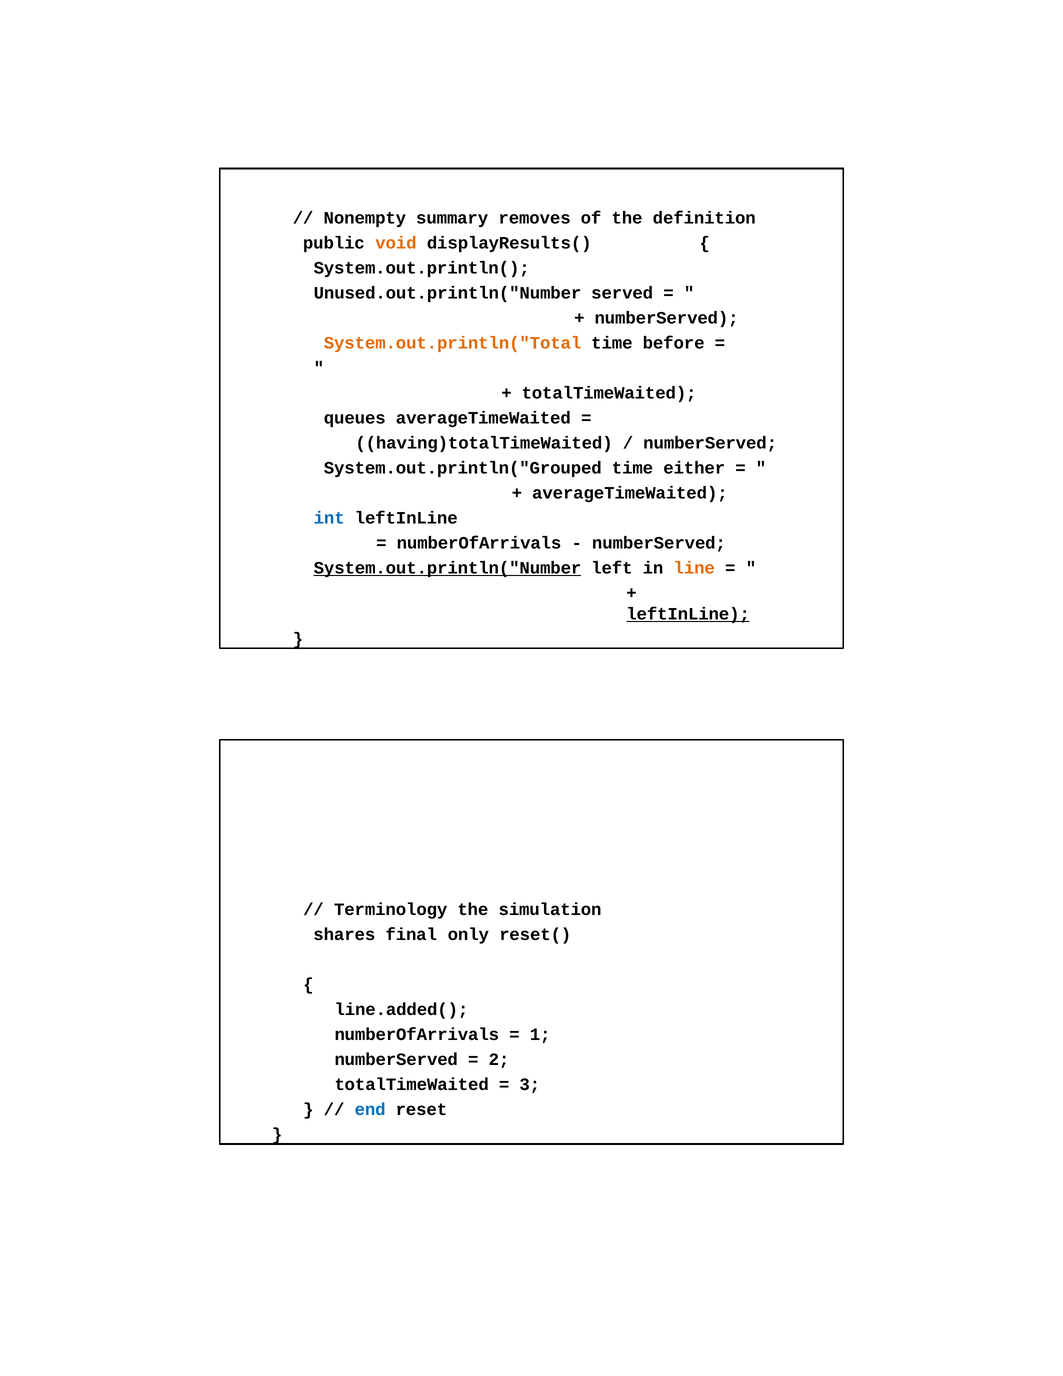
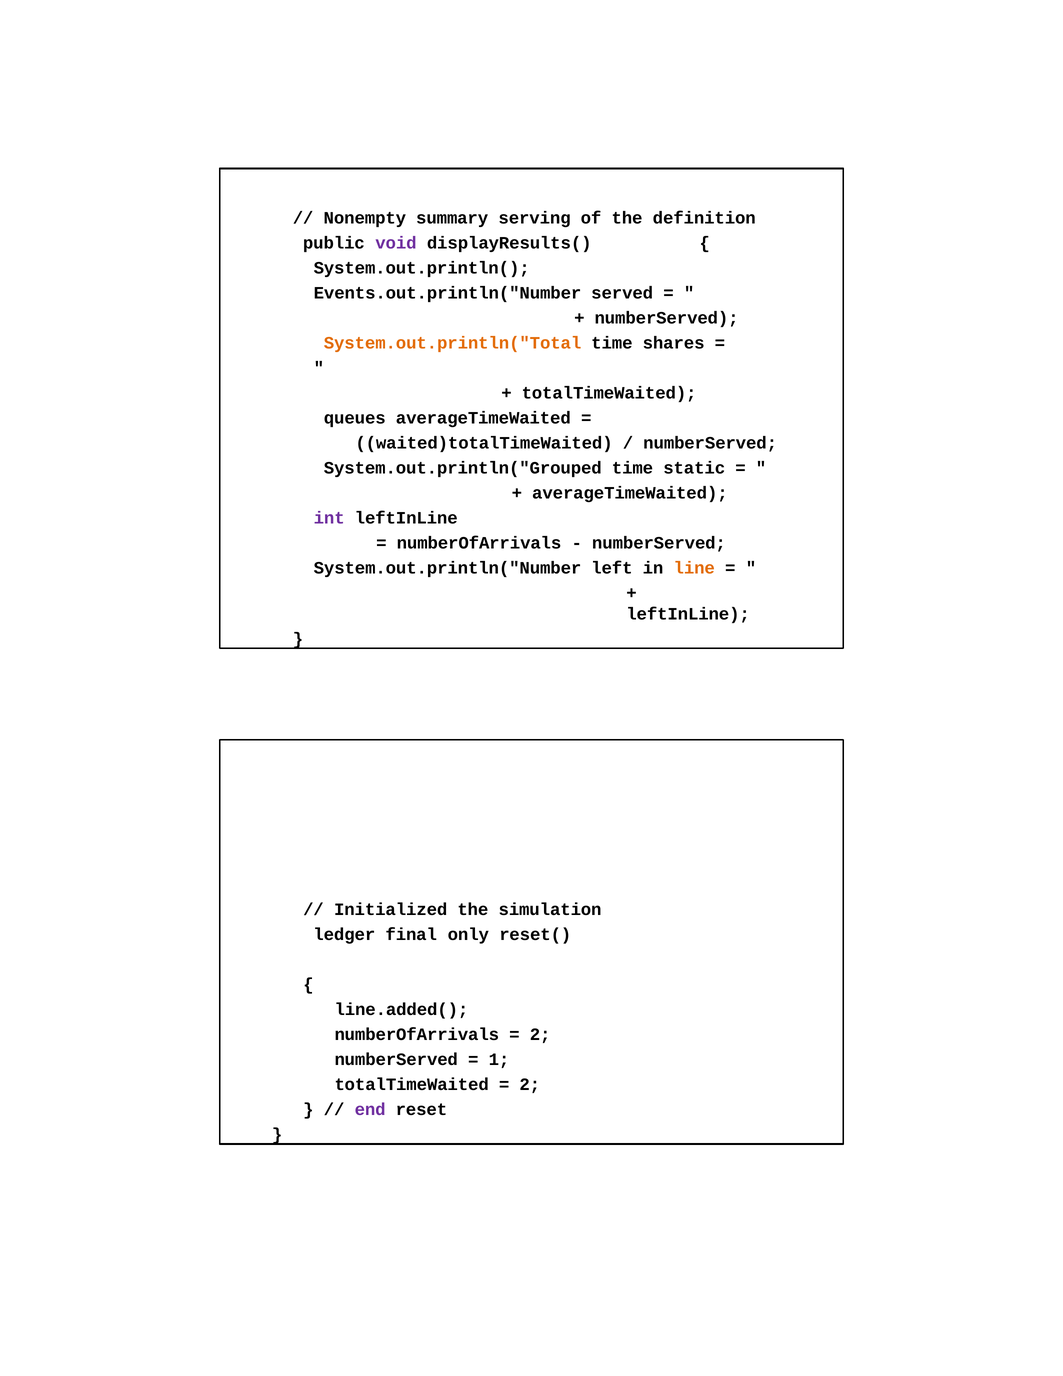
removes: removes -> serving (535, 218)
void colour: orange -> purple (396, 243)
Unused.out.println("Number: Unused.out.println("Number -> Events.out.println("Number (448, 293)
before: before -> shares (674, 343)
having)totalTimeWaited: having)totalTimeWaited -> waited)totalTimeWaited (484, 443)
either: either -> static (694, 468)
int colour: blue -> purple (329, 518)
System.out.println("Number underline: present -> none (448, 568)
leftInLine underline: present -> none (688, 614)
Terminology: Terminology -> Initialized (391, 909)
shares: shares -> ledger (344, 934)
1: 1 -> 2 (540, 1034)
2: 2 -> 1 (499, 1059)
3: 3 -> 2 (530, 1084)
end colour: blue -> purple (370, 1109)
